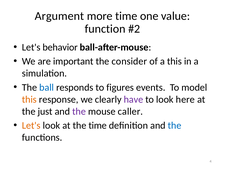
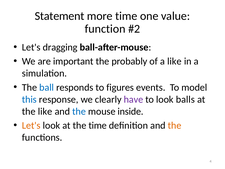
Argument: Argument -> Statement (60, 16)
behavior: behavior -> dragging (60, 47)
consider: consider -> probably (129, 61)
a this: this -> like (174, 61)
this colour: orange -> blue (29, 99)
here: here -> balls (185, 99)
the just: just -> like (45, 111)
the colour: purple -> blue (79, 111)
caller: caller -> inside (131, 111)
the colour: blue -> orange (175, 125)
